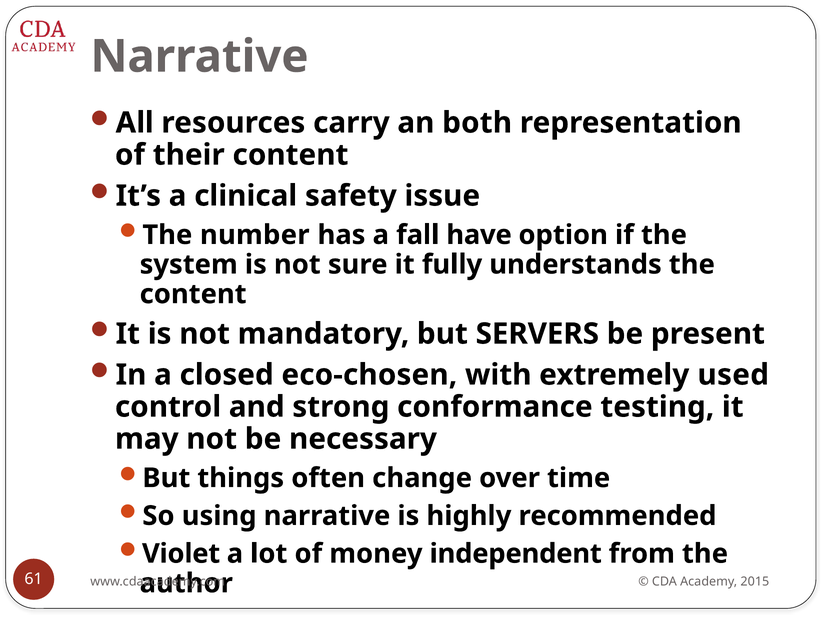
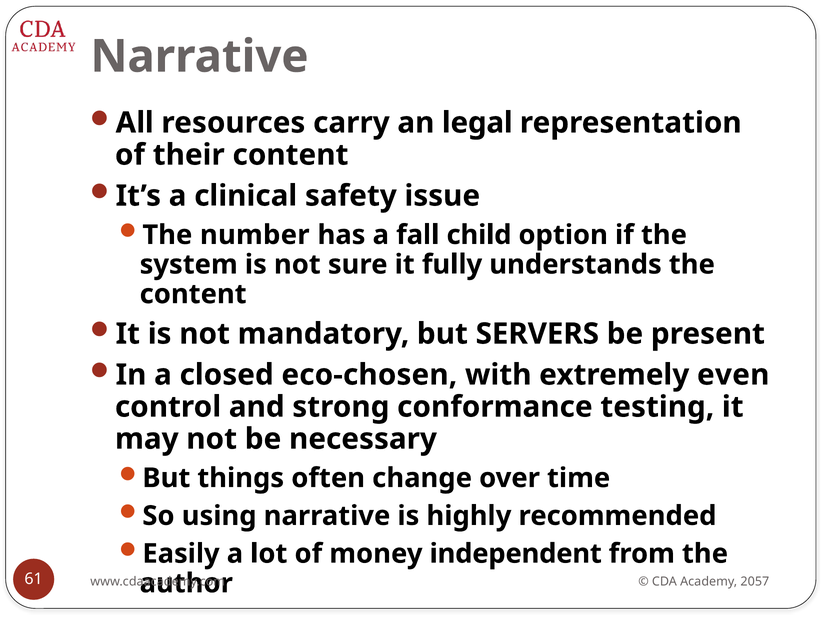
both: both -> legal (477, 123)
have: have -> child (479, 235)
used: used -> even (733, 375)
Violet: Violet -> Easily (181, 553)
2015: 2015 -> 2057 (755, 581)
